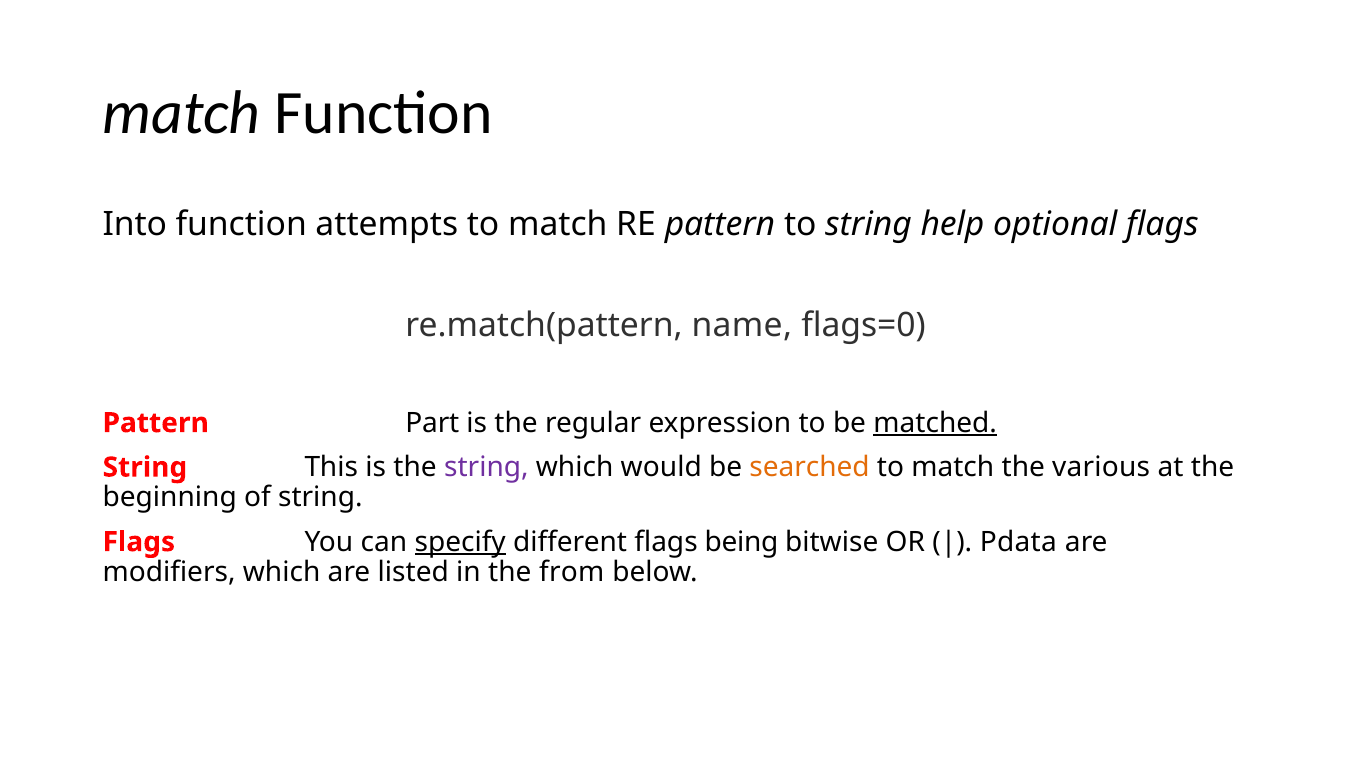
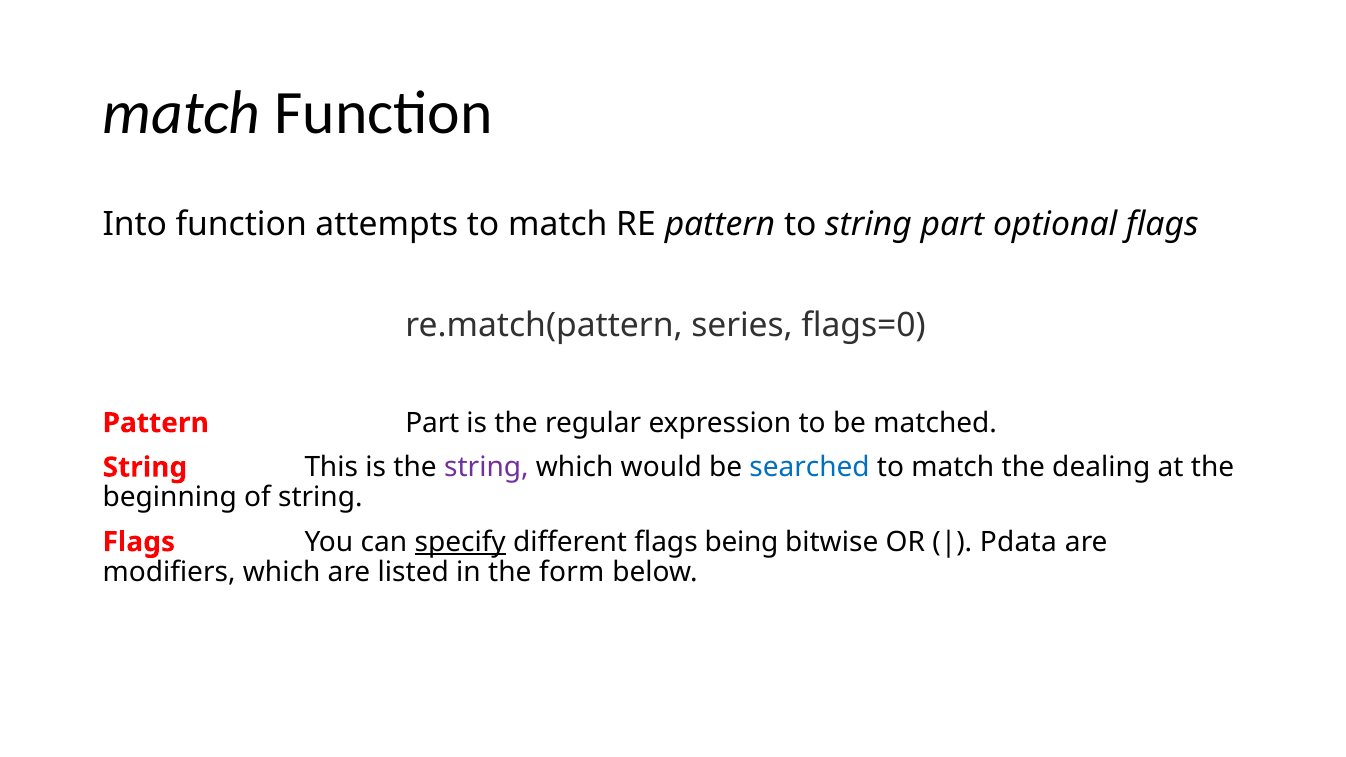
string help: help -> part (952, 225)
name: name -> series (742, 325)
matched underline: present -> none (935, 423)
searched colour: orange -> blue (810, 467)
various: various -> dealing (1101, 467)
from: from -> form (572, 572)
